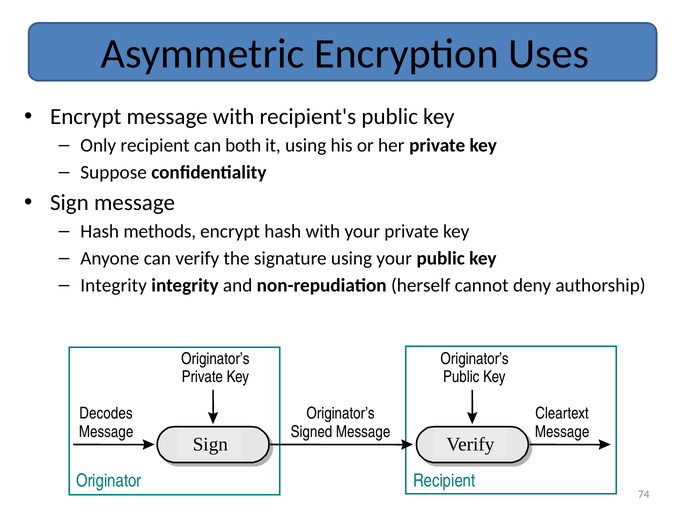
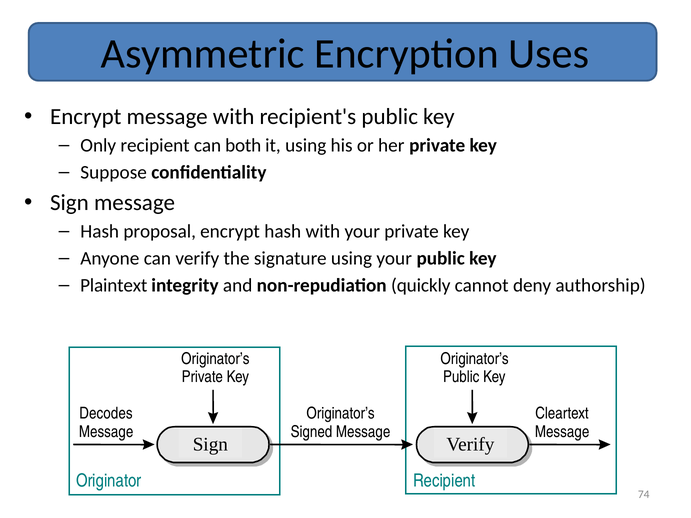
methods: methods -> proposal (160, 232)
Integrity: Integrity -> Plaintext (114, 286)
herself: herself -> quickly (421, 286)
